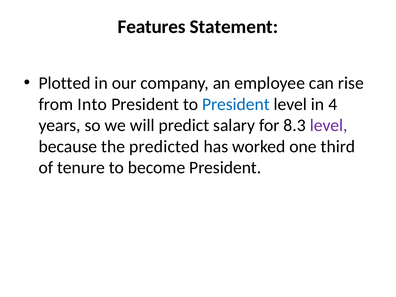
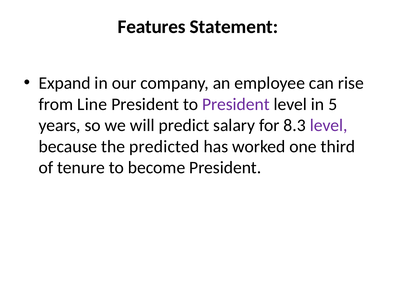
Plotted: Plotted -> Expand (65, 83)
Into: Into -> Line (92, 104)
President colour: blue -> purple (236, 104)
4: 4 -> 5 (333, 104)
